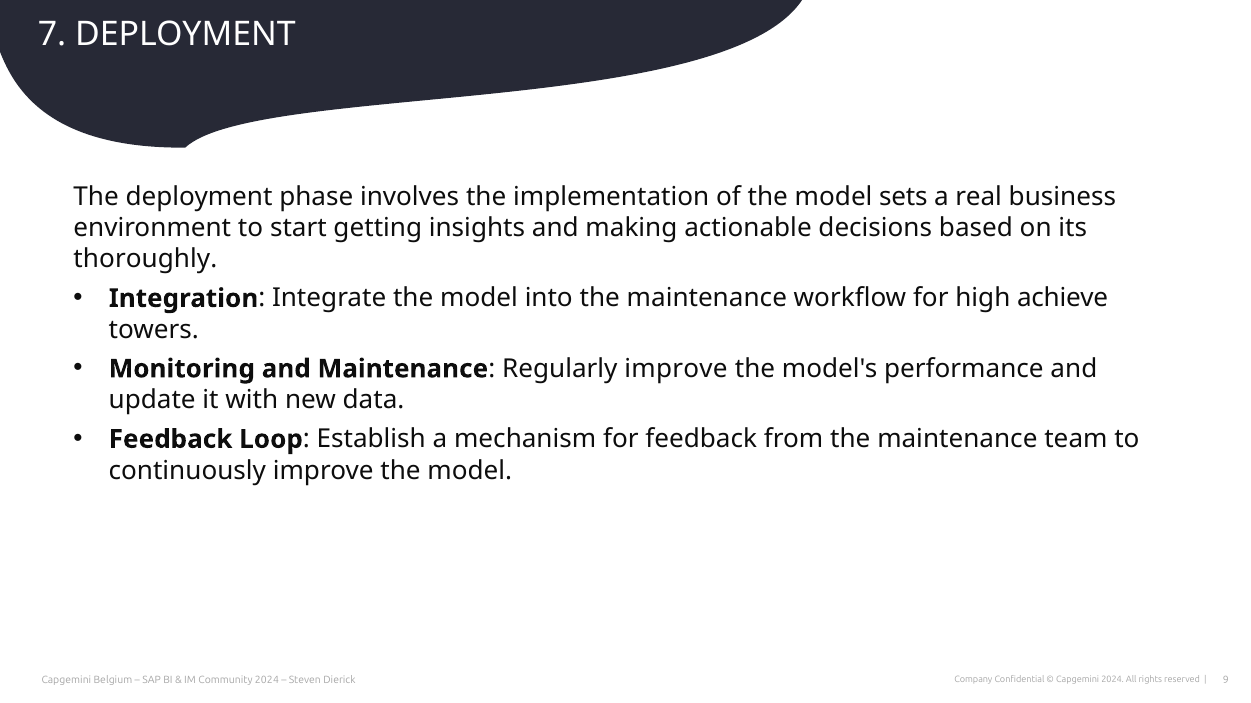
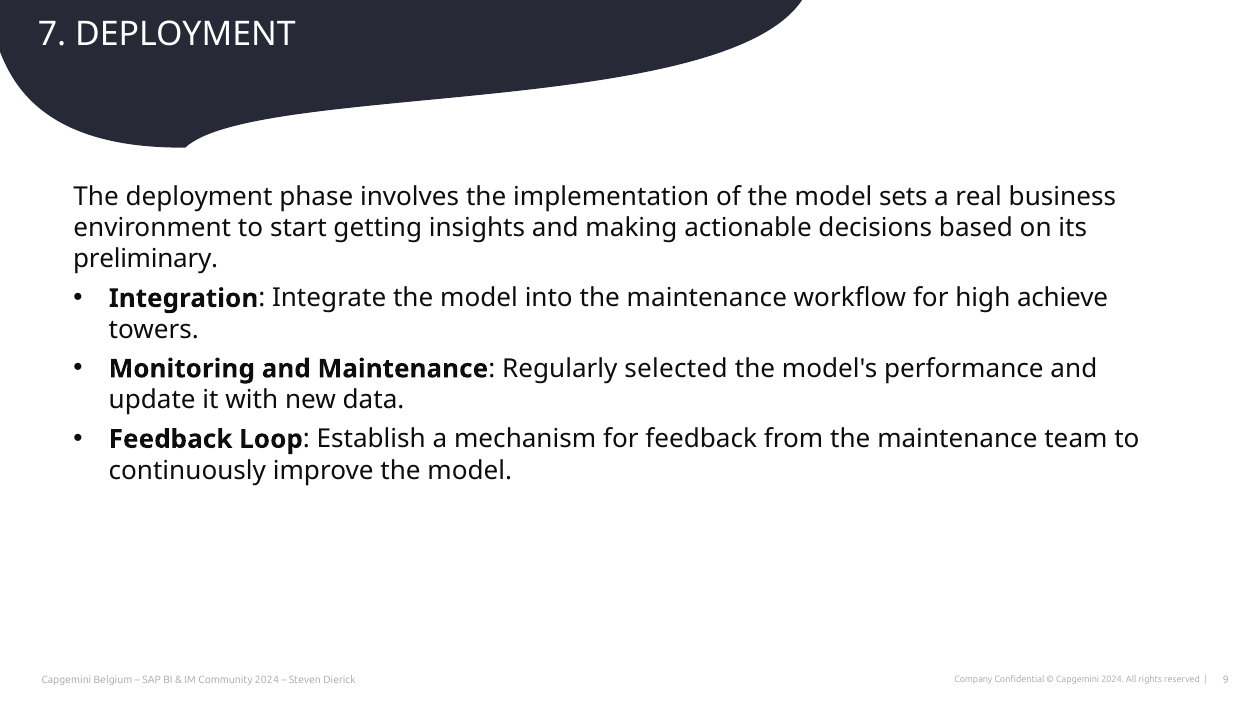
thoroughly: thoroughly -> preliminary (146, 260)
Regularly improve: improve -> selected (676, 369)
